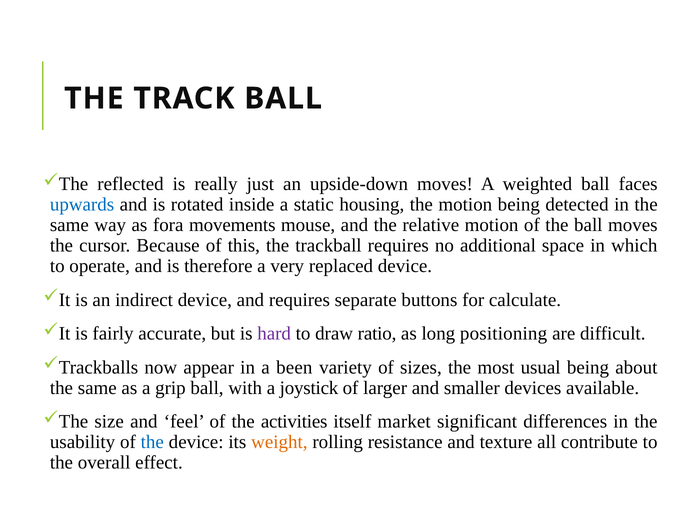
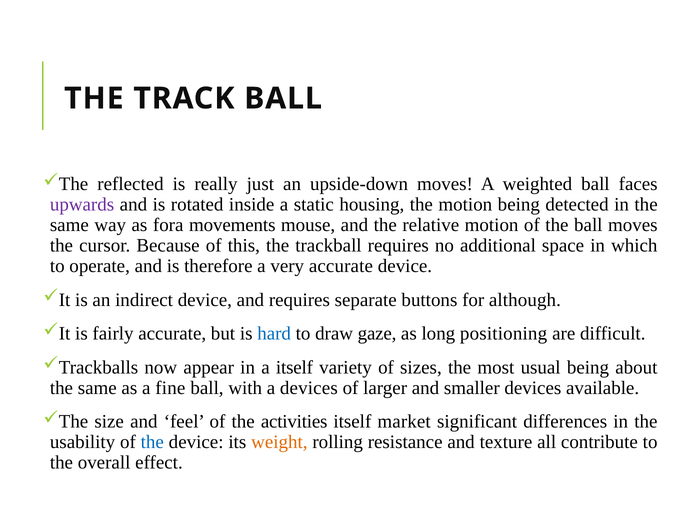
upwards colour: blue -> purple (82, 204)
very replaced: replaced -> accurate (341, 266)
calculate: calculate -> although (525, 300)
hard colour: purple -> blue (274, 333)
ratio: ratio -> gaze (377, 333)
a been: been -> itself (294, 367)
grip: grip -> fine (170, 388)
a joystick: joystick -> devices (309, 388)
